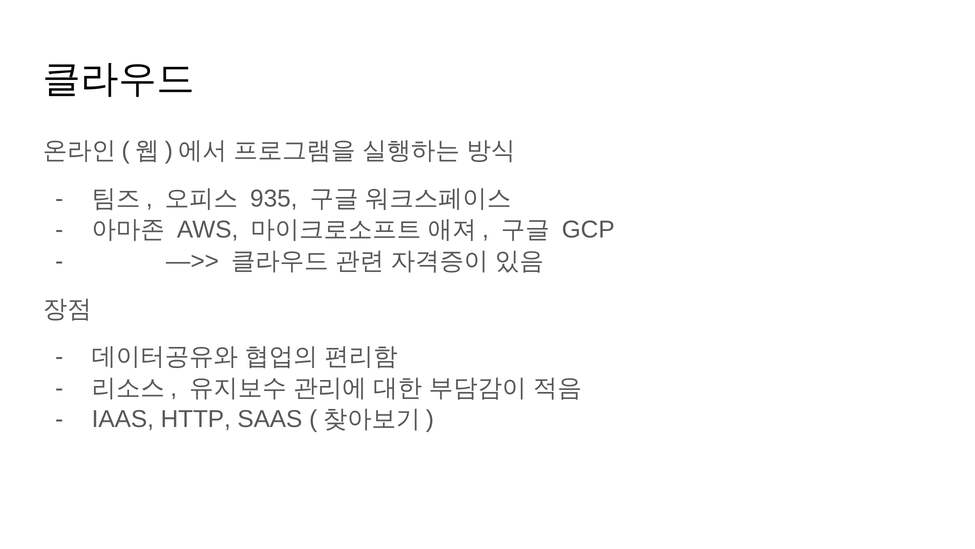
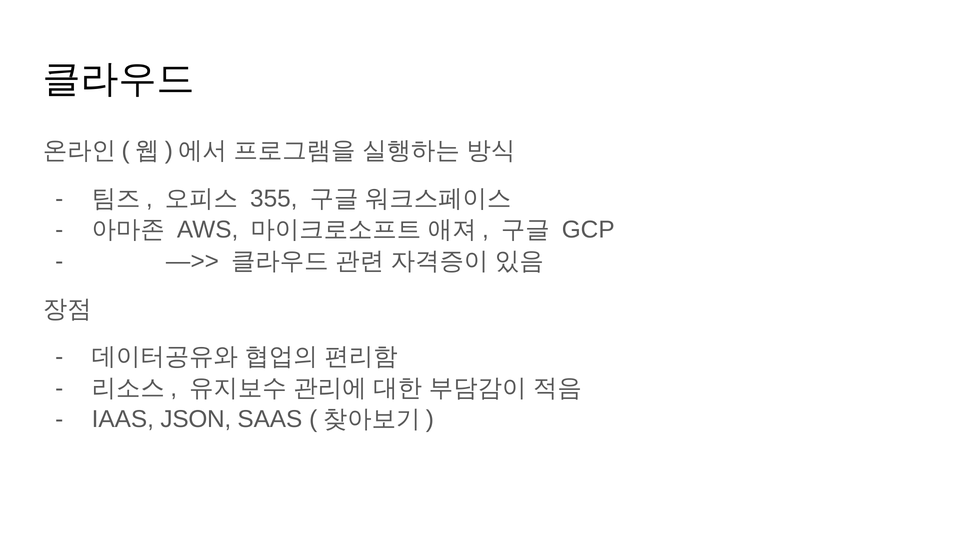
935: 935 -> 355 (274, 198)
HTTP: HTTP -> JSON (196, 419)
